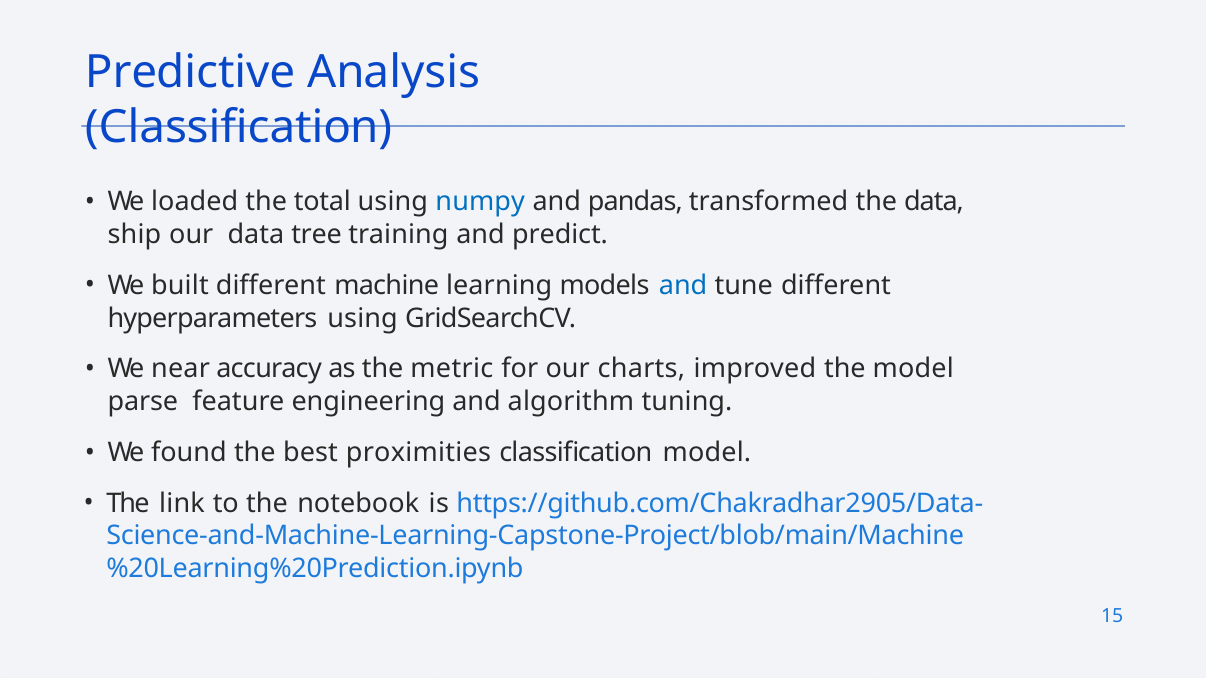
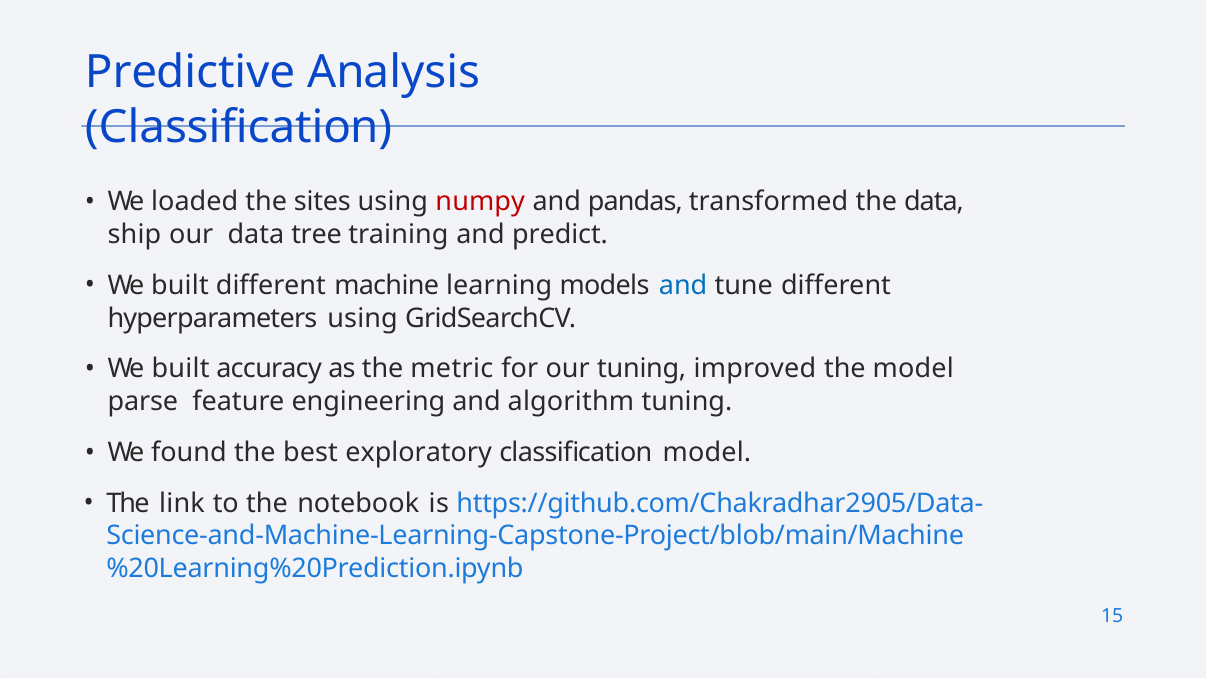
total: total -> sites (322, 202)
numpy colour: blue -> red (480, 202)
near: near -> built (181, 369)
our charts: charts -> tuning (642, 369)
proximities: proximities -> exploratory (419, 453)
